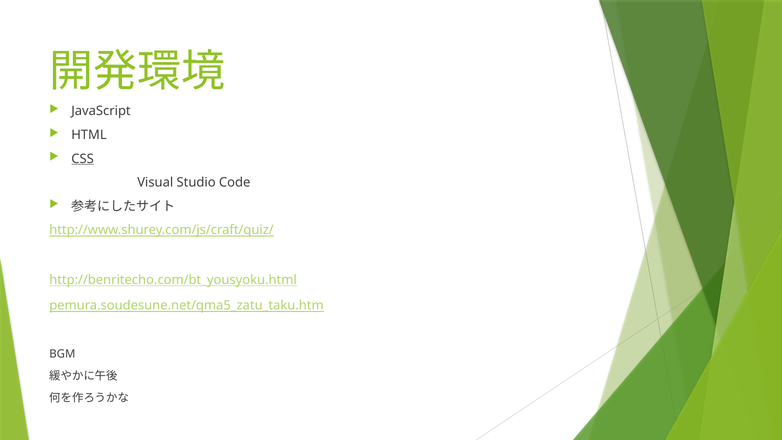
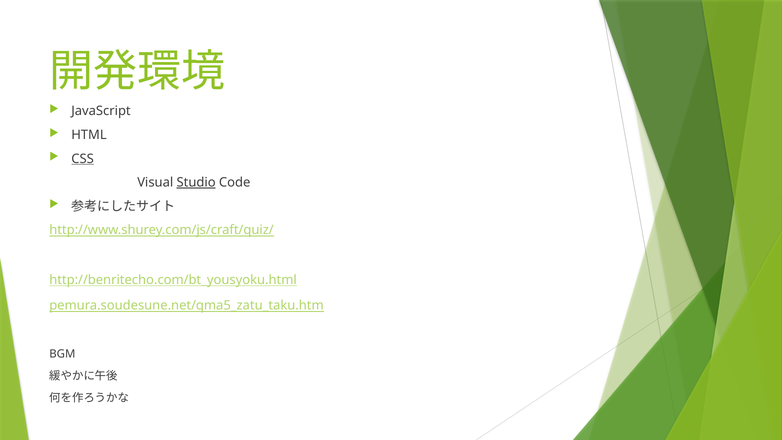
Studio underline: none -> present (196, 182)
